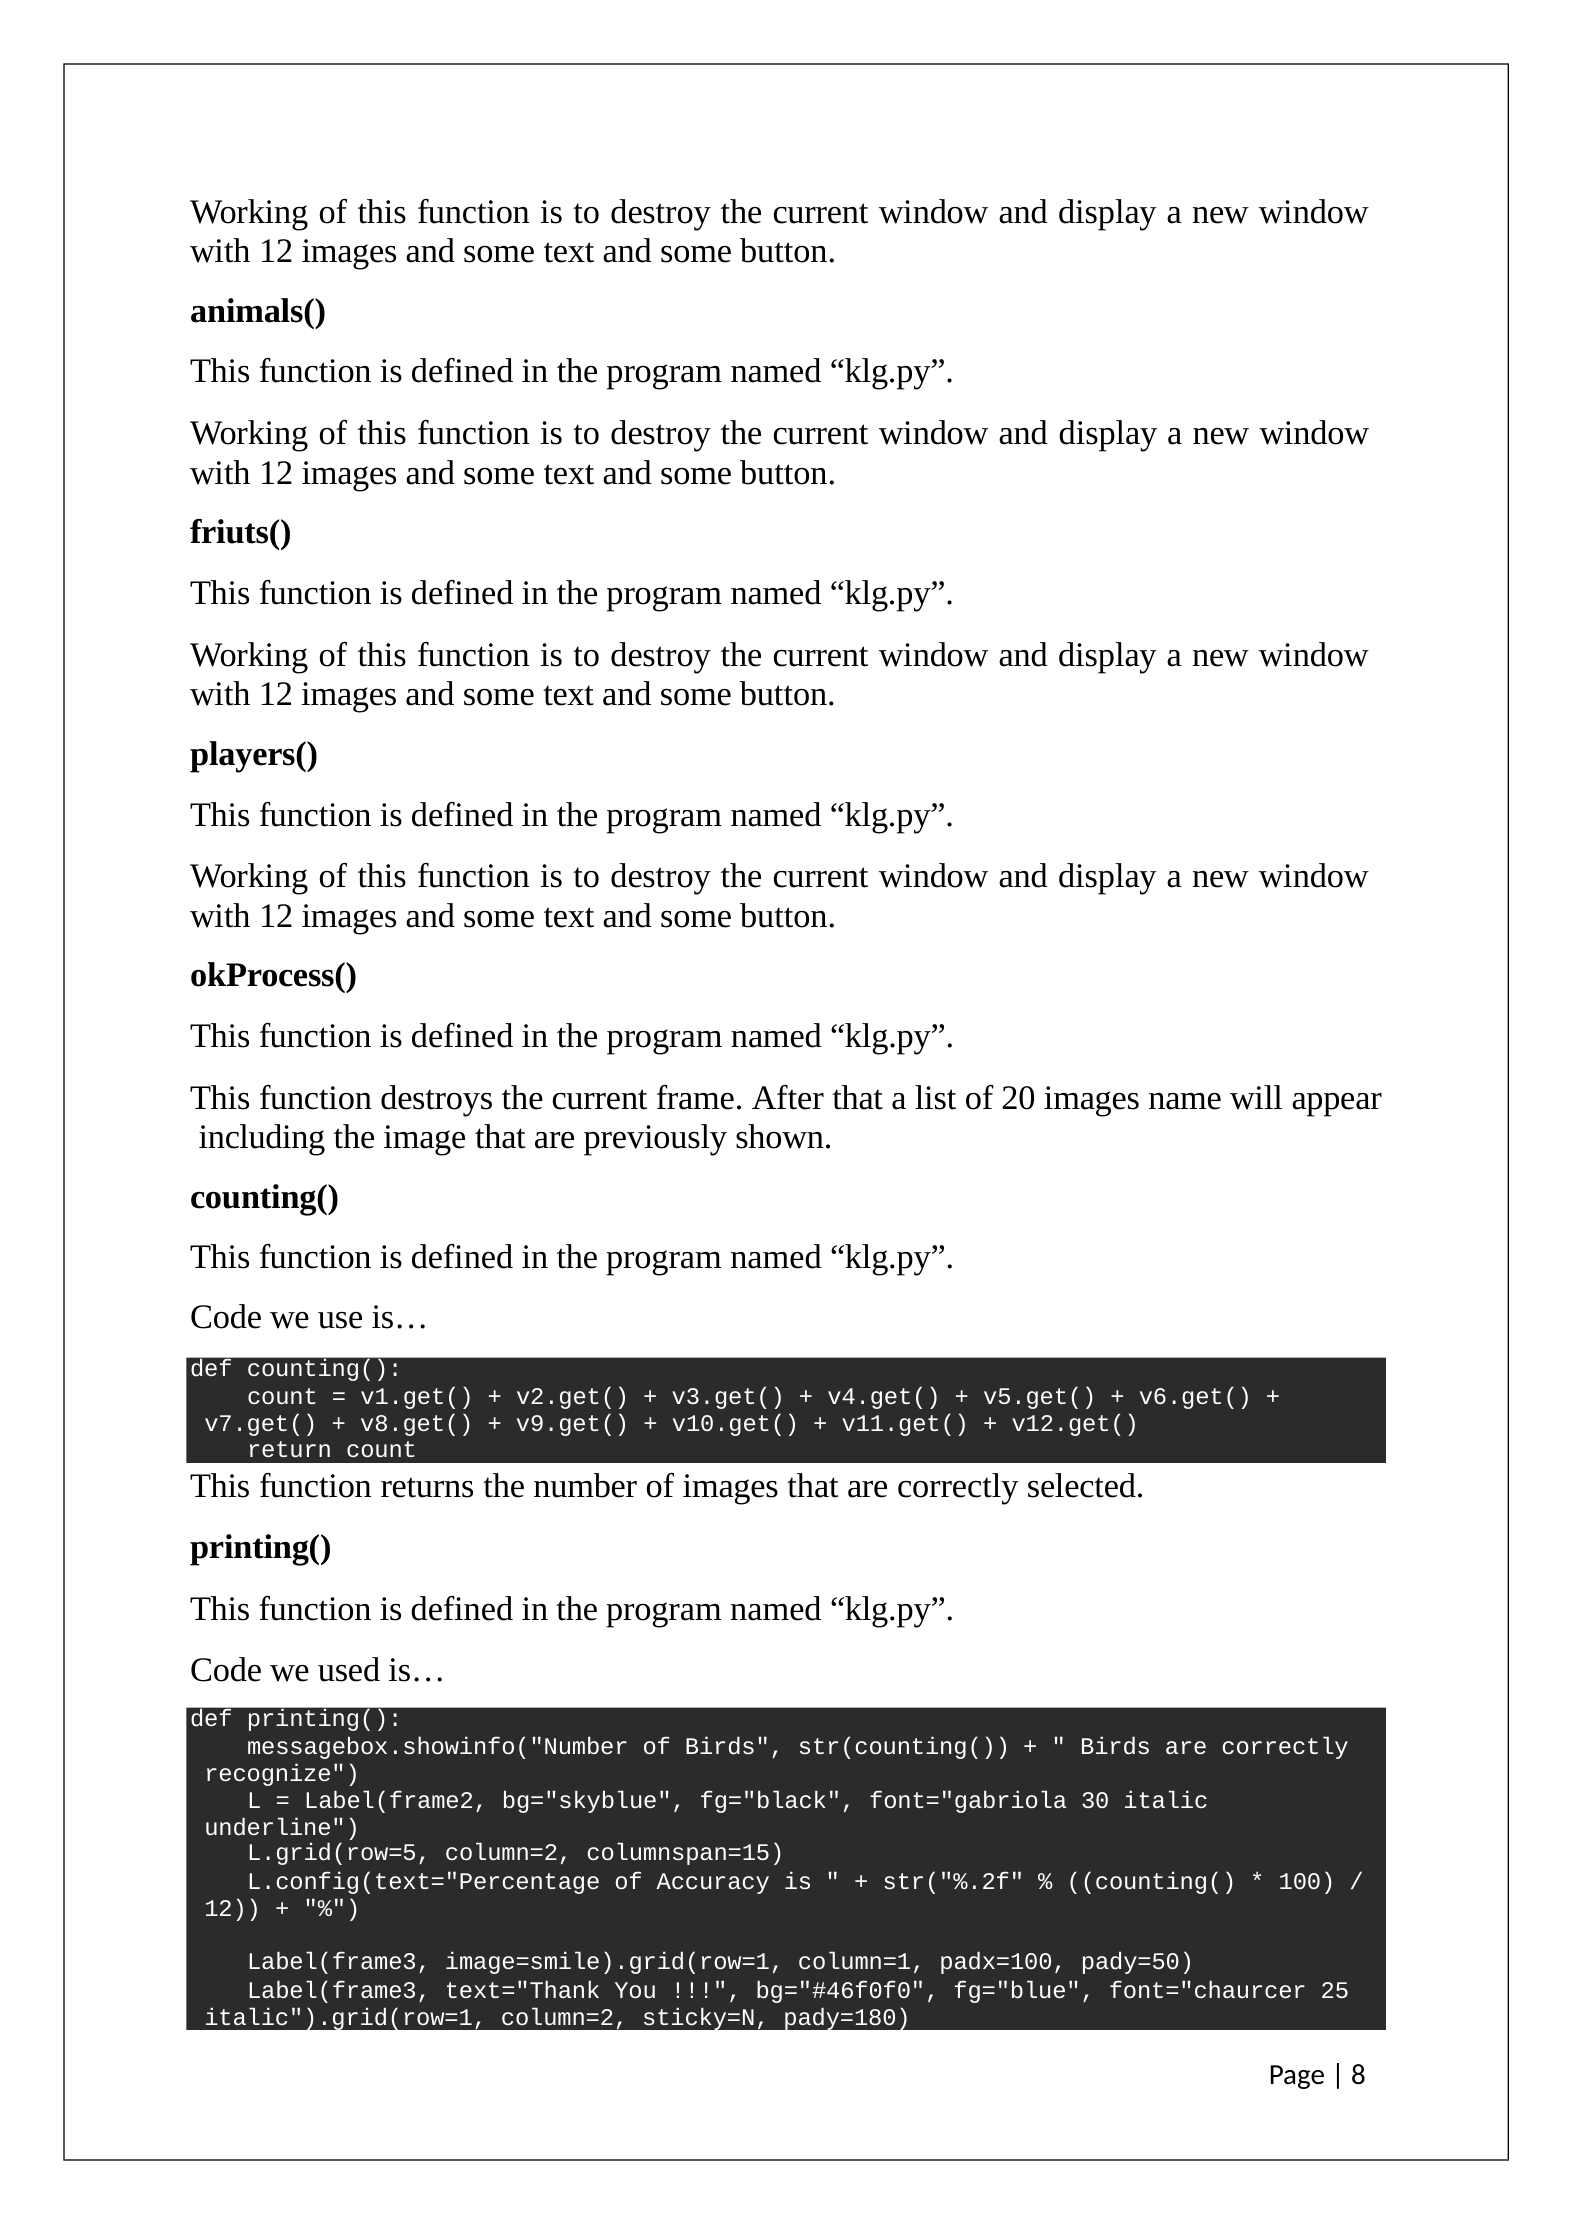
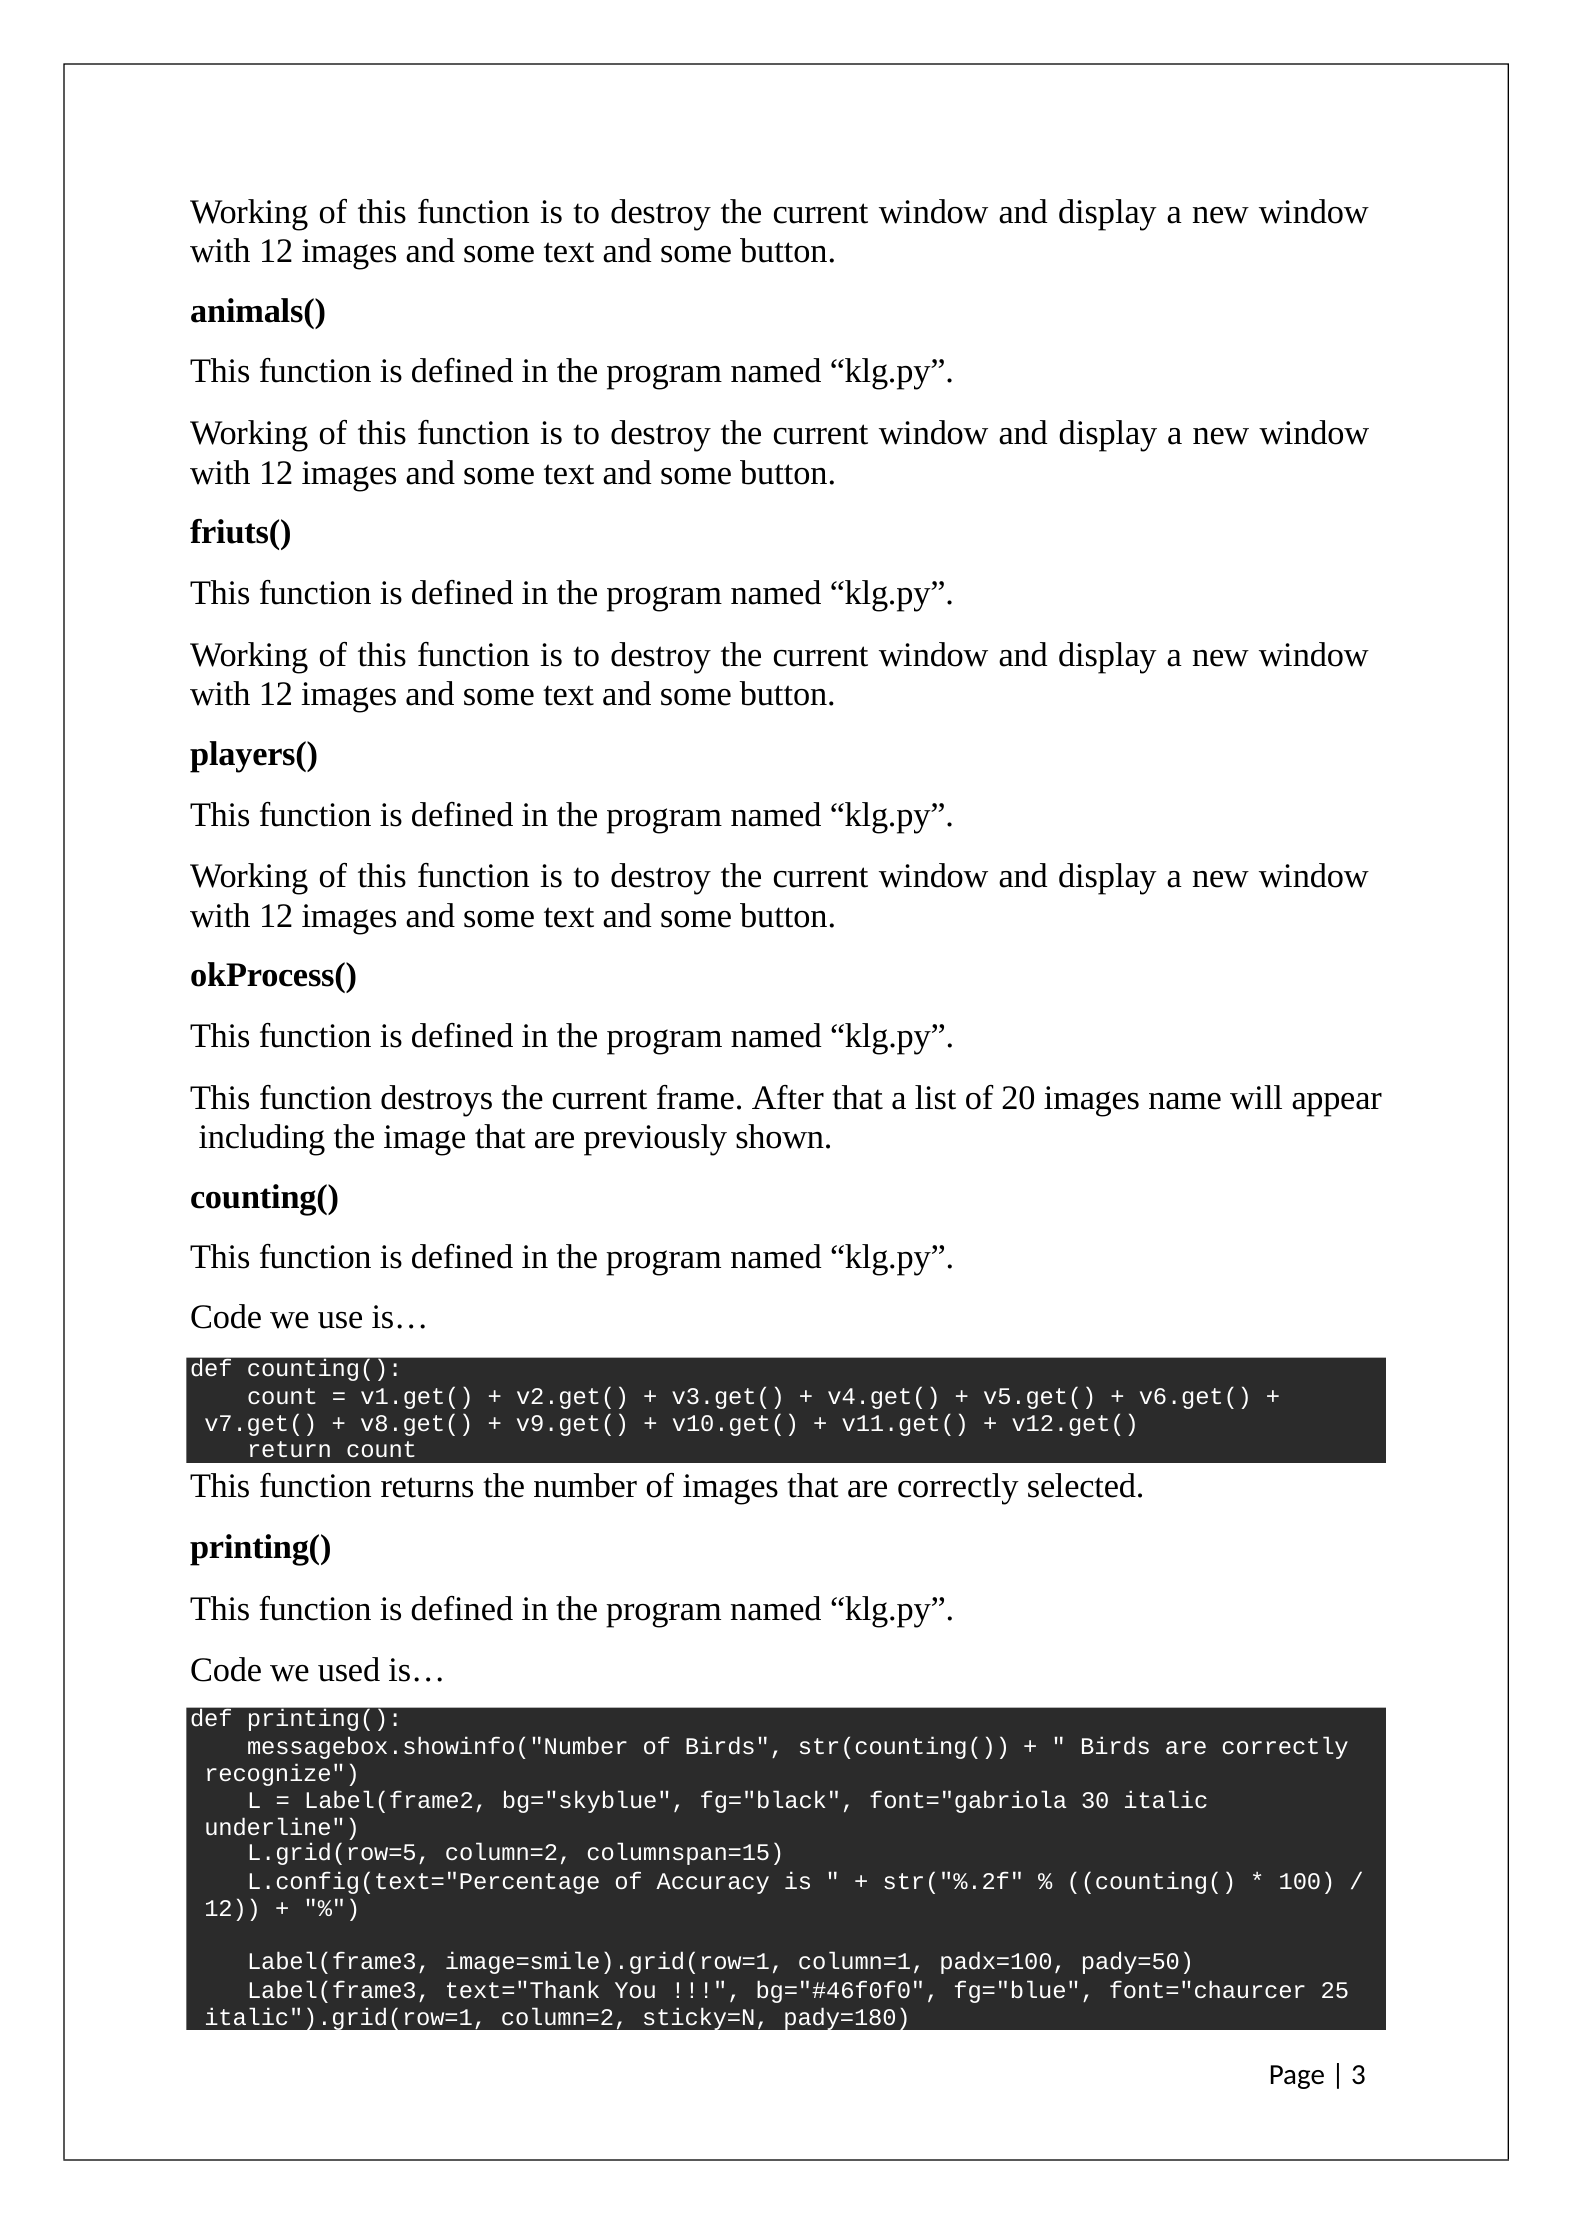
8: 8 -> 3 (1358, 2074)
